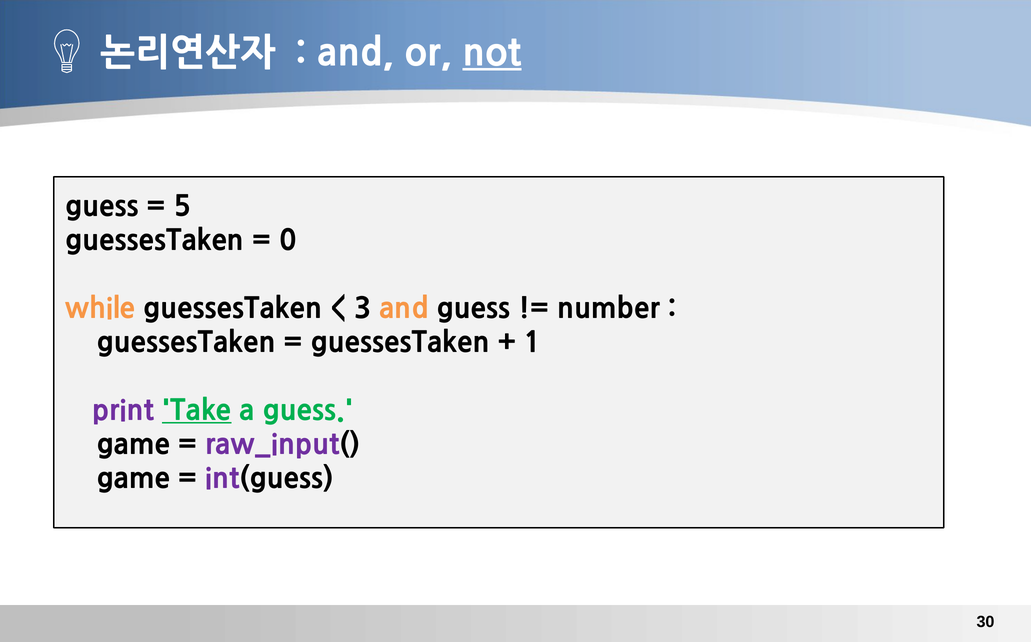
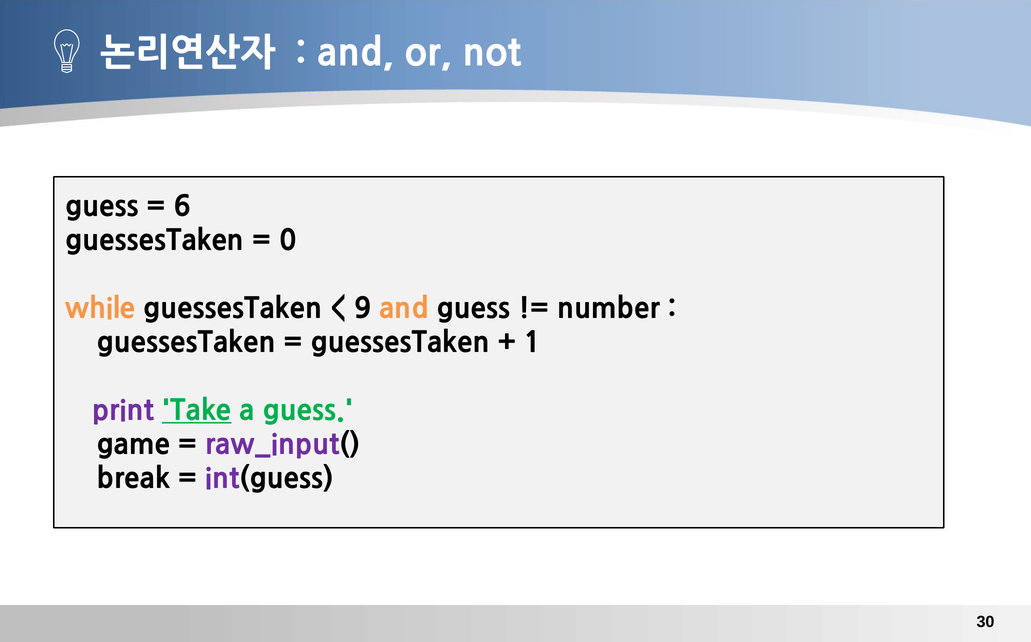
not underline: present -> none (492, 53)
5: 5 -> 6 (182, 207)
3: 3 -> 9 (363, 309)
game: game -> break (133, 479)
